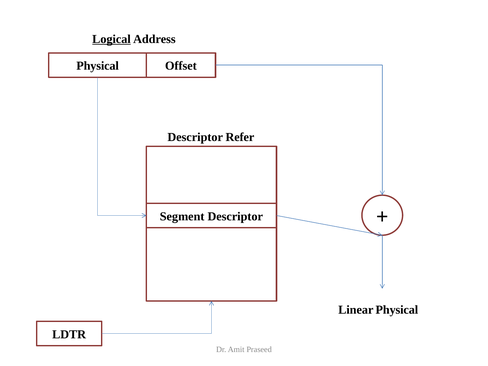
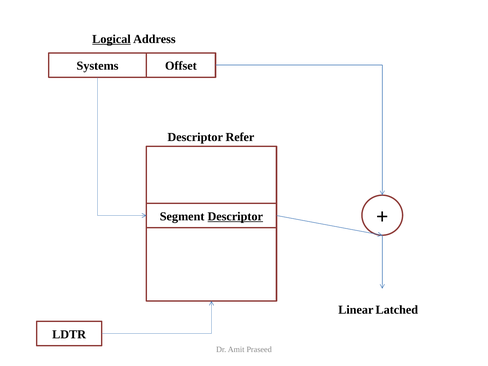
Physical: Physical -> Systems (98, 66)
Descriptor underline: none -> present (235, 216)
Linear Physical: Physical -> Latched (397, 310)
